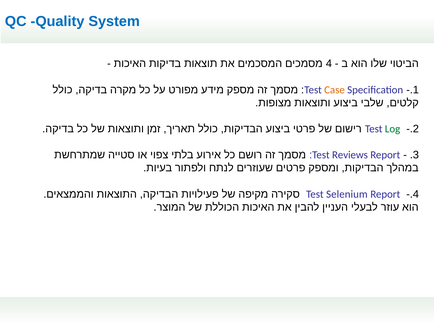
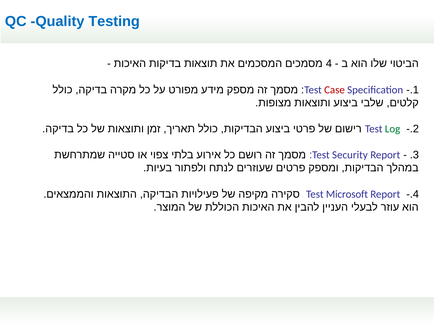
System: System -> Testing (114, 21)
Case colour: orange -> red (335, 90)
Reviews: Reviews -> Security (350, 155)
Selenium: Selenium -> Microsoft (347, 194)
